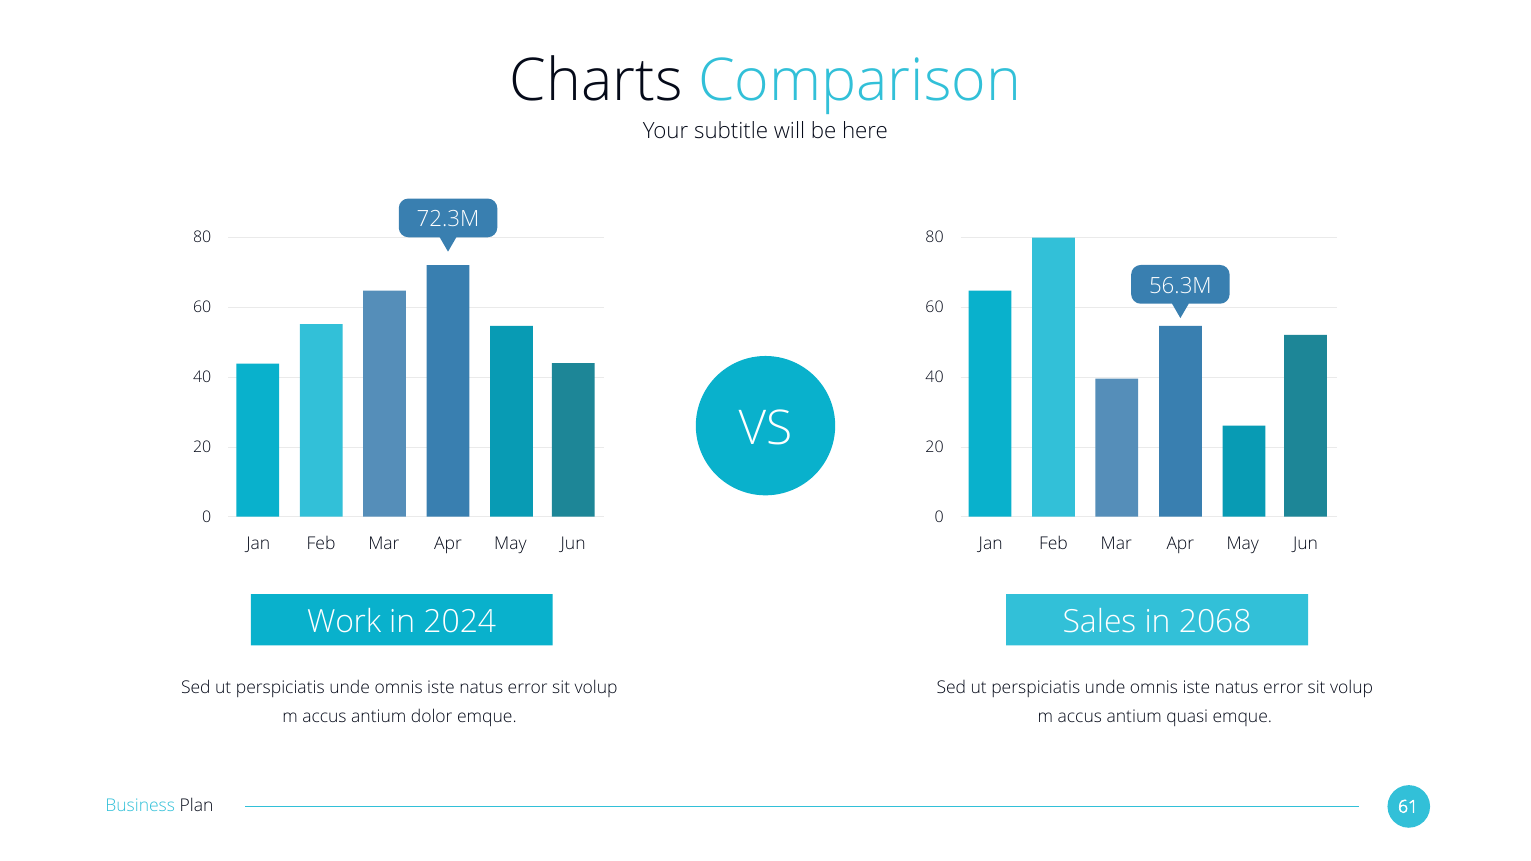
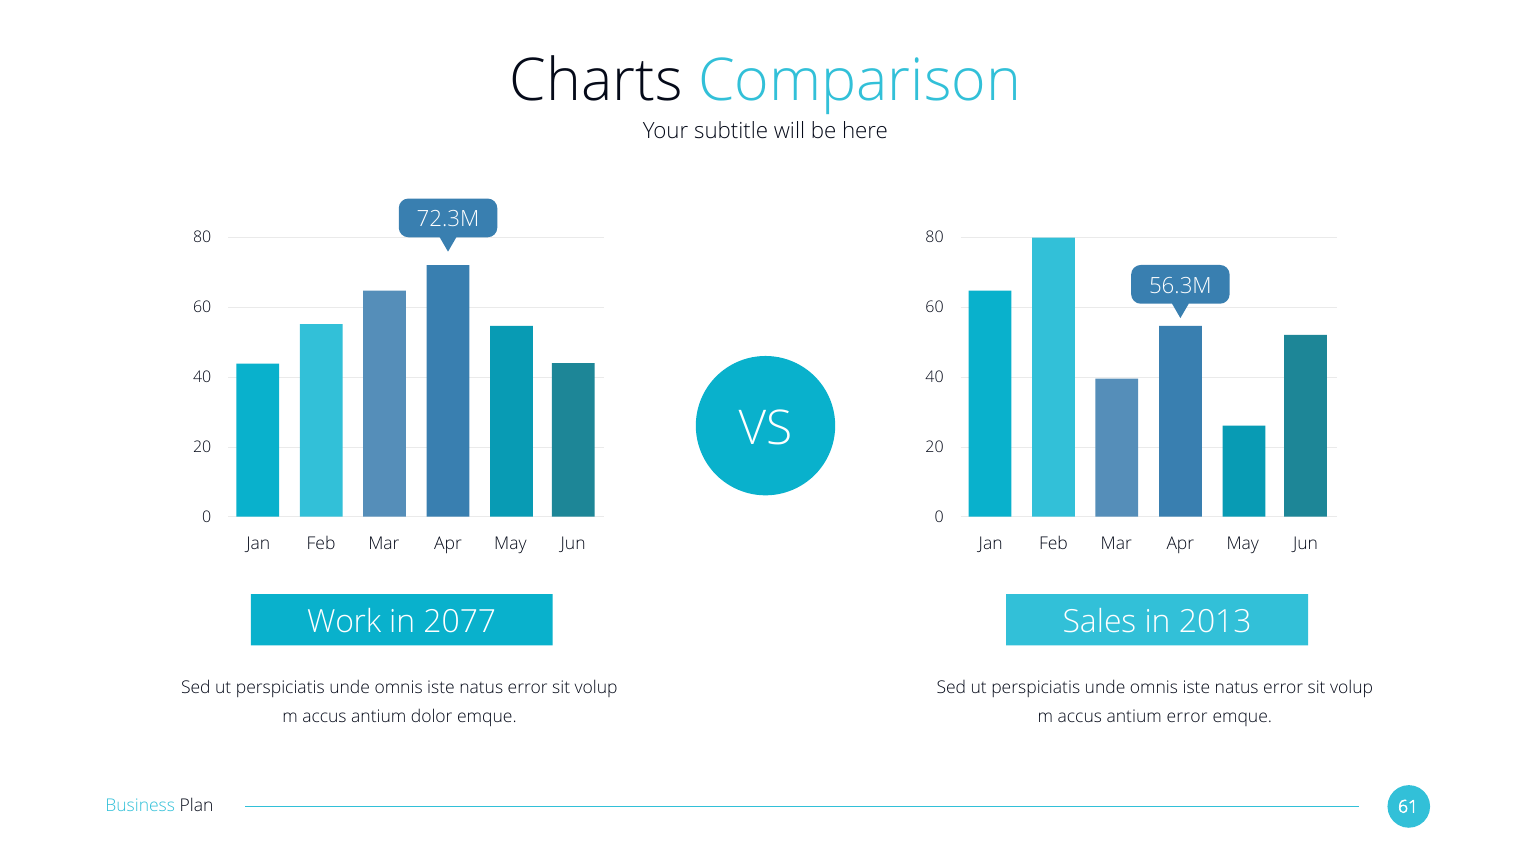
2024: 2024 -> 2077 (460, 622)
2068: 2068 -> 2013 (1215, 622)
antium quasi: quasi -> error (1187, 717)
